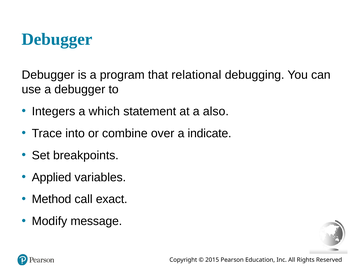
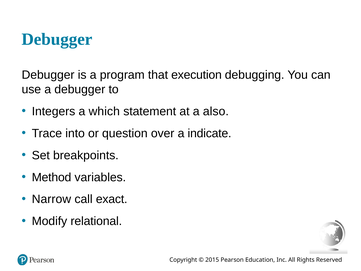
relational: relational -> execution (196, 75)
combine: combine -> question (125, 133)
Applied: Applied -> Method (52, 177)
Method: Method -> Narrow (51, 199)
message: message -> relational (96, 221)
